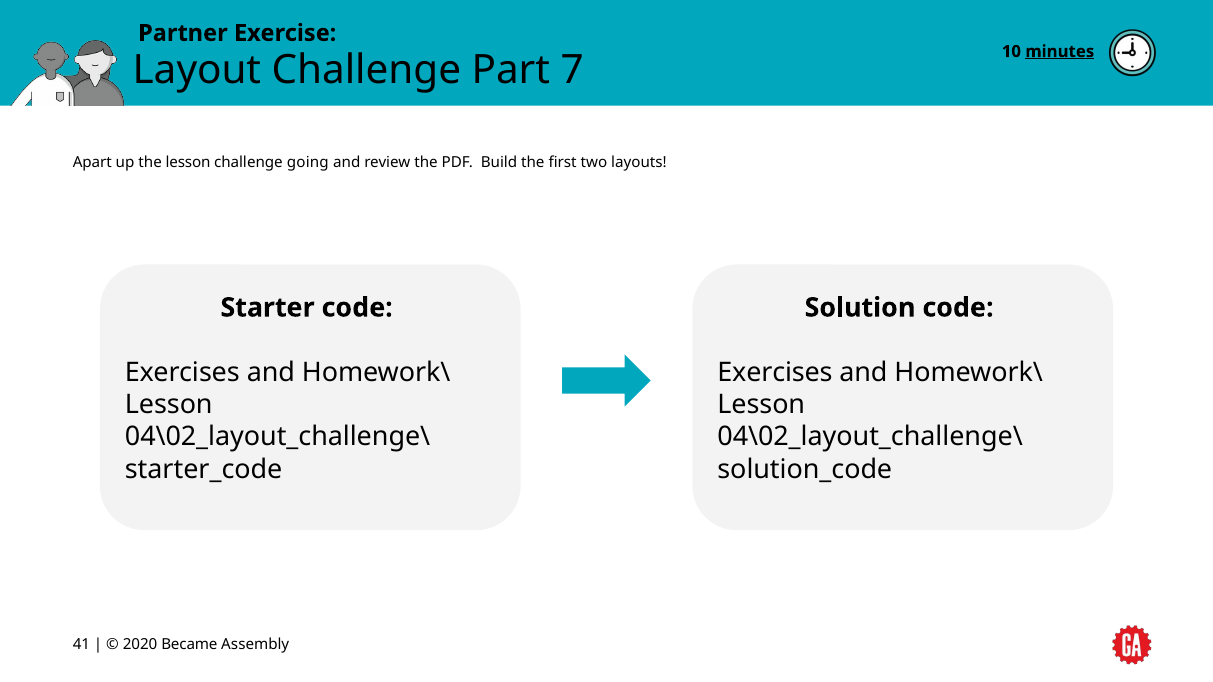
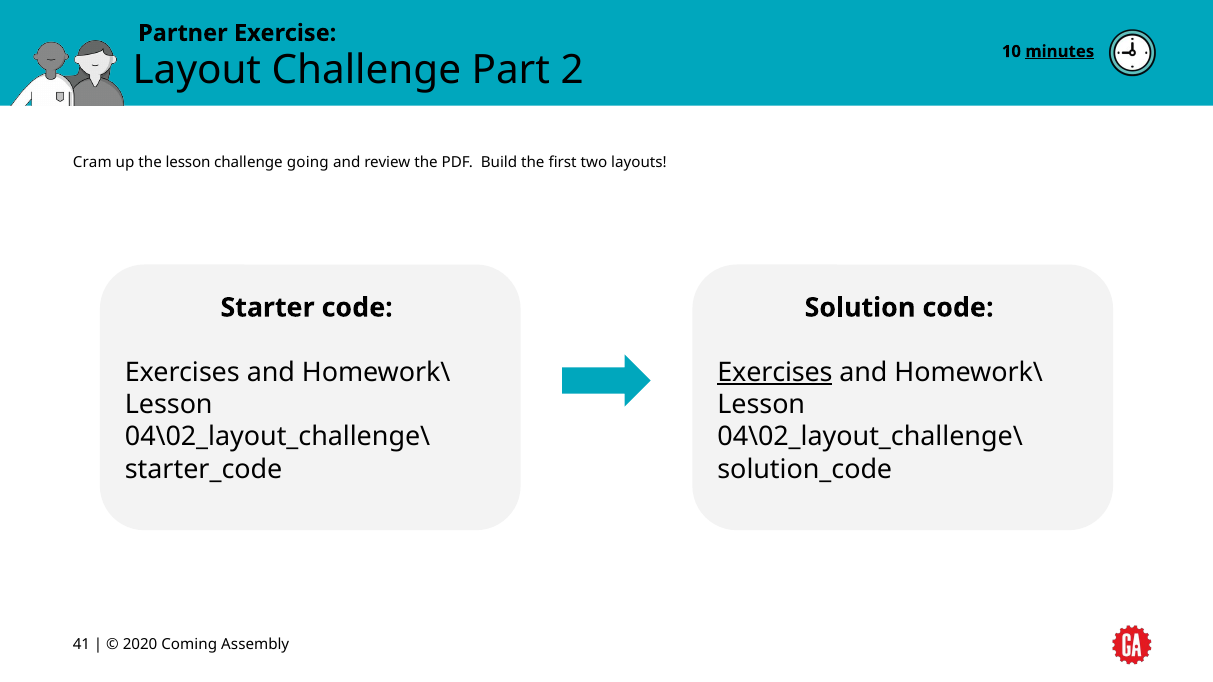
7: 7 -> 2 (572, 71)
Apart: Apart -> Cram (92, 163)
Exercises underline: none -> present (775, 372)
Became: Became -> Coming (189, 644)
